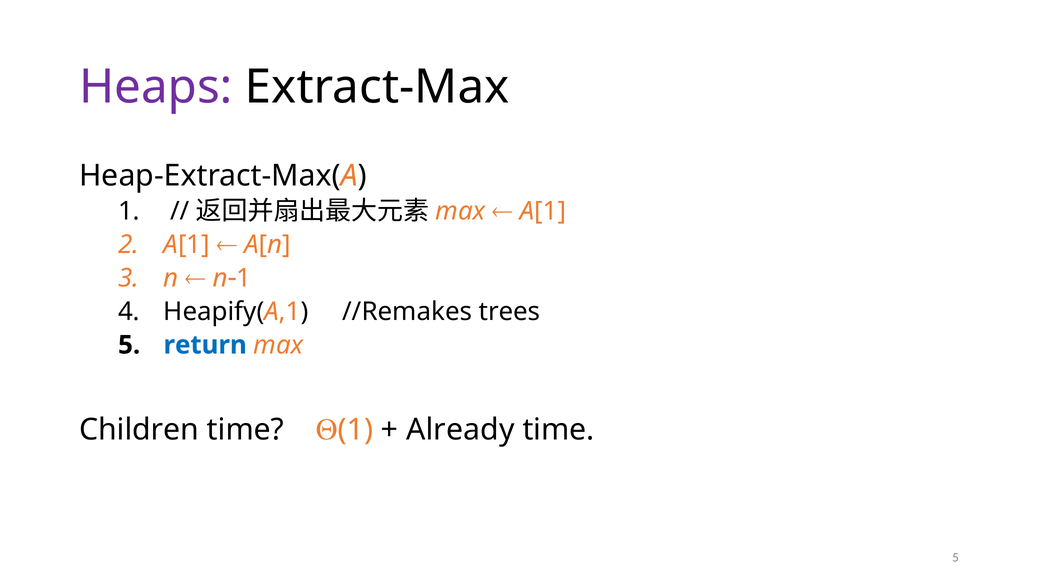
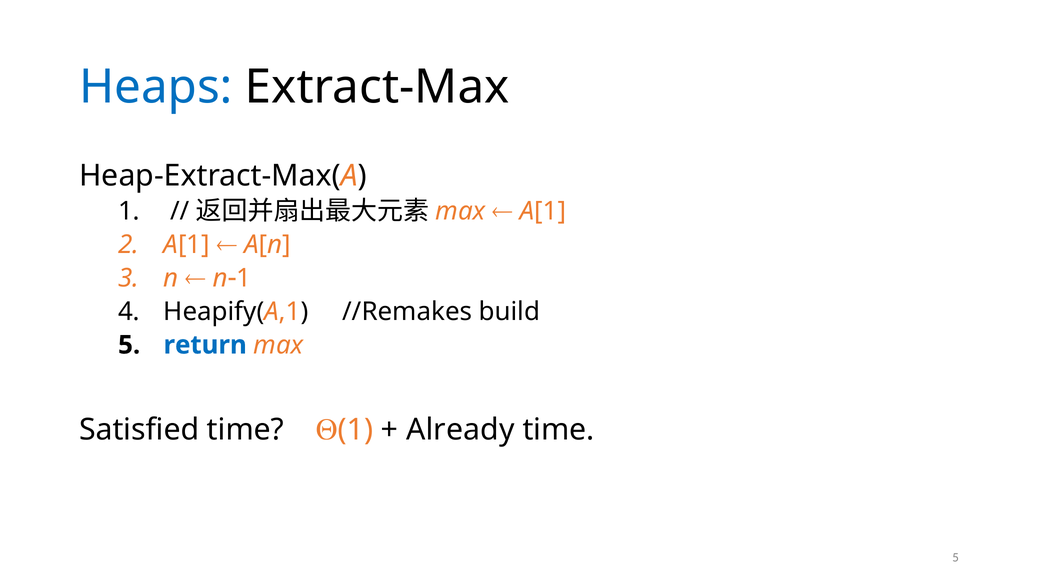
Heaps colour: purple -> blue (156, 87)
trees: trees -> build (509, 312)
Children: Children -> Satisfied (139, 430)
